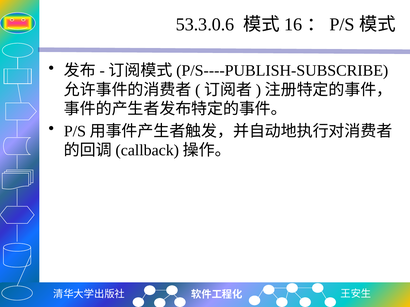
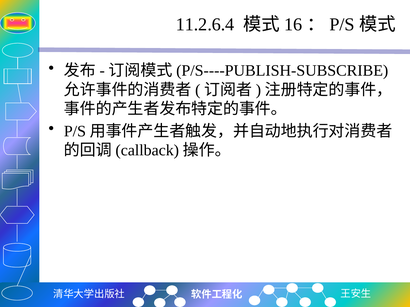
53.3.0.6: 53.3.0.6 -> 11.2.6.4 (205, 25)
